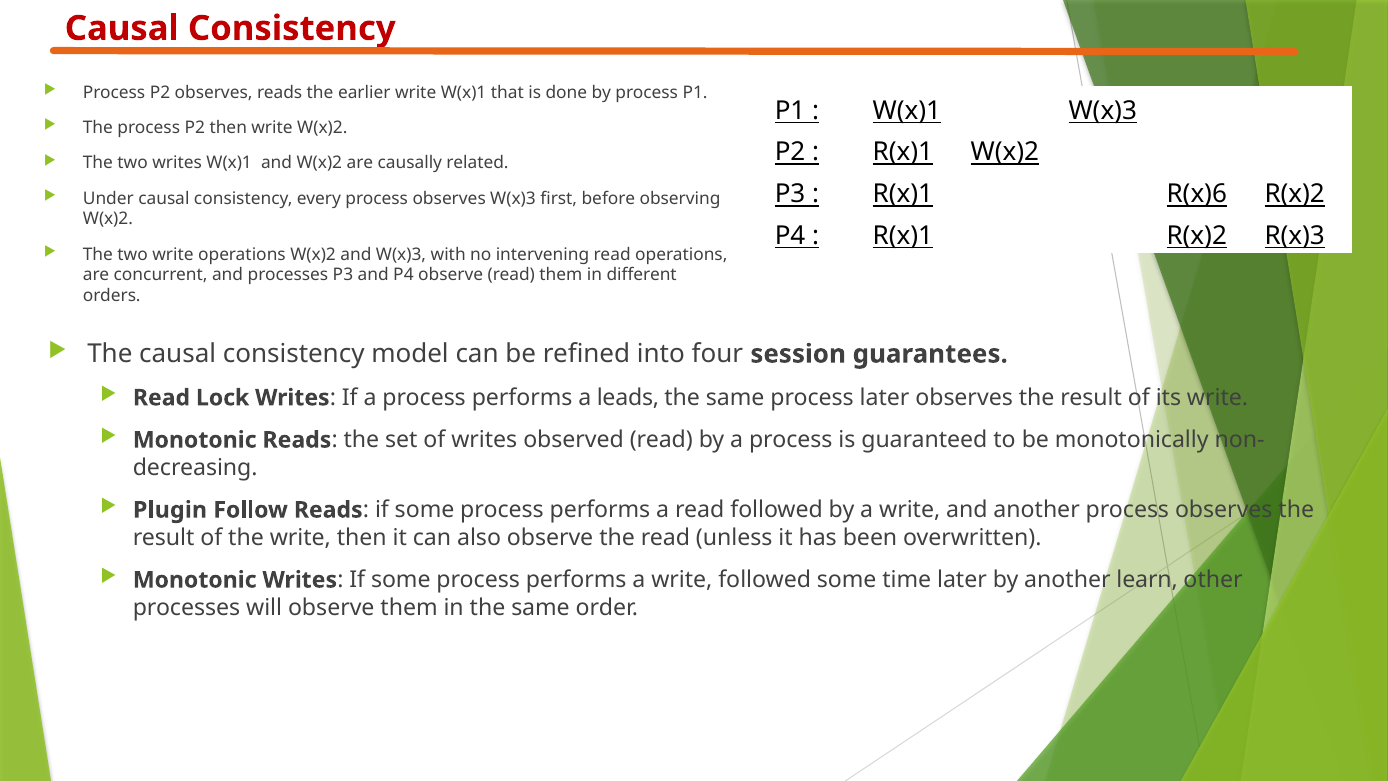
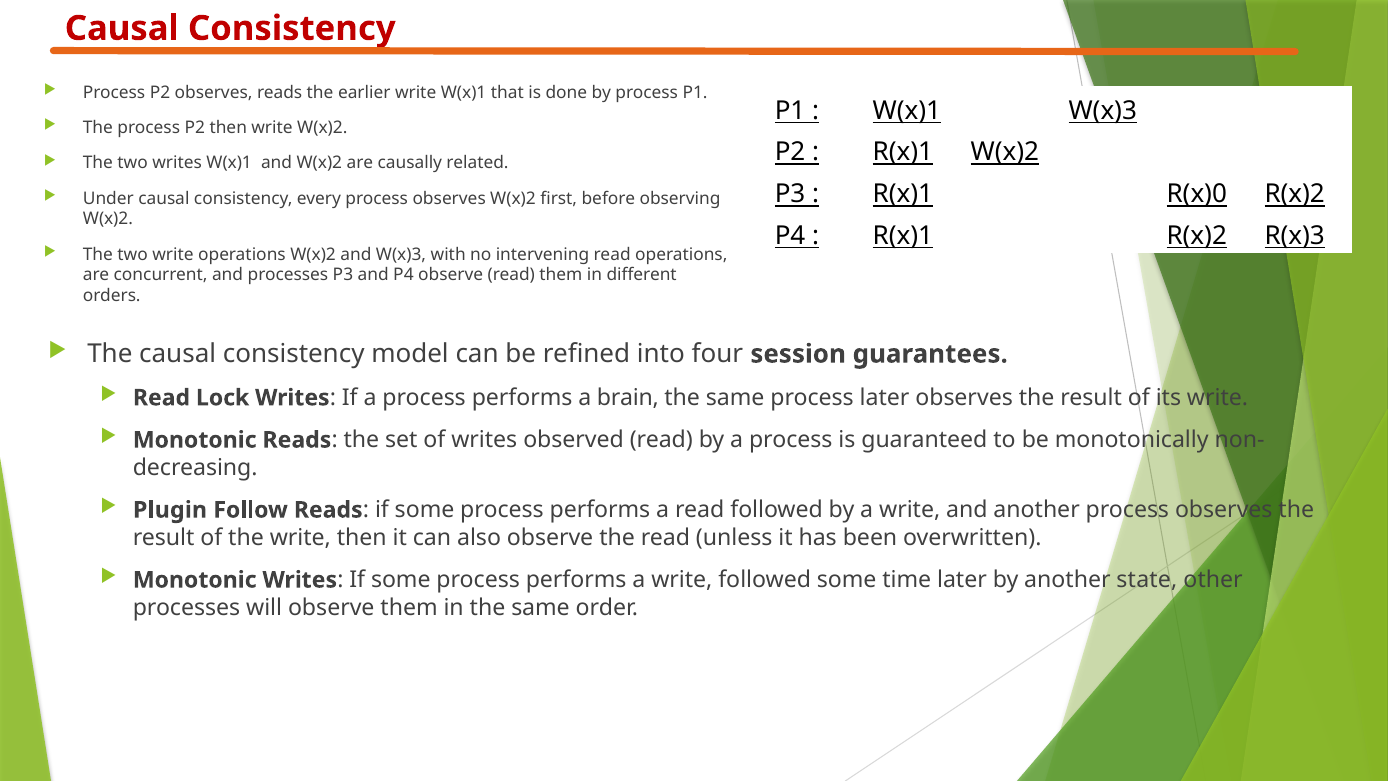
R(x)6: R(x)6 -> R(x)0 (1197, 194)
observes W(x)3: W(x)3 -> W(x)2 (513, 198)
leads: leads -> brain (628, 398)
learn: learn -> state (1147, 580)
